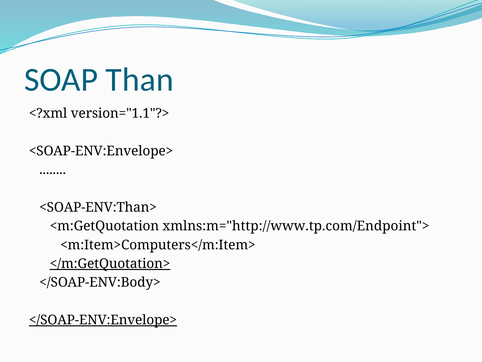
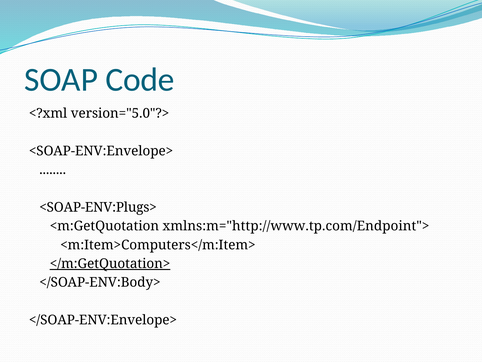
Than: Than -> Code (140, 80)
version="1.1"?>: version="1.1"?> -> version="5.0"?> (120, 113)
<SOAP-ENV:Than>: <SOAP-ENV:Than> -> <SOAP-ENV:Plugs> (98, 207)
</SOAP-ENV:Envelope> underline: present -> none (103, 320)
